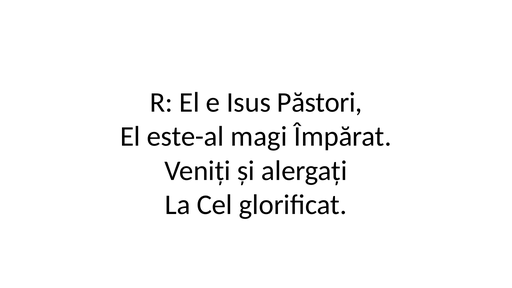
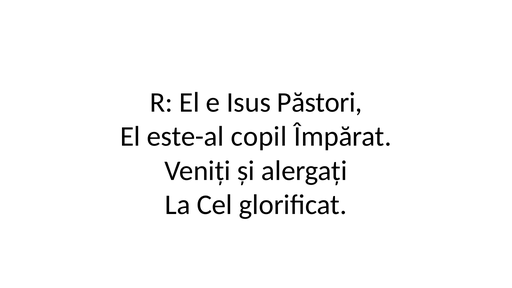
magi: magi -> copil (259, 137)
